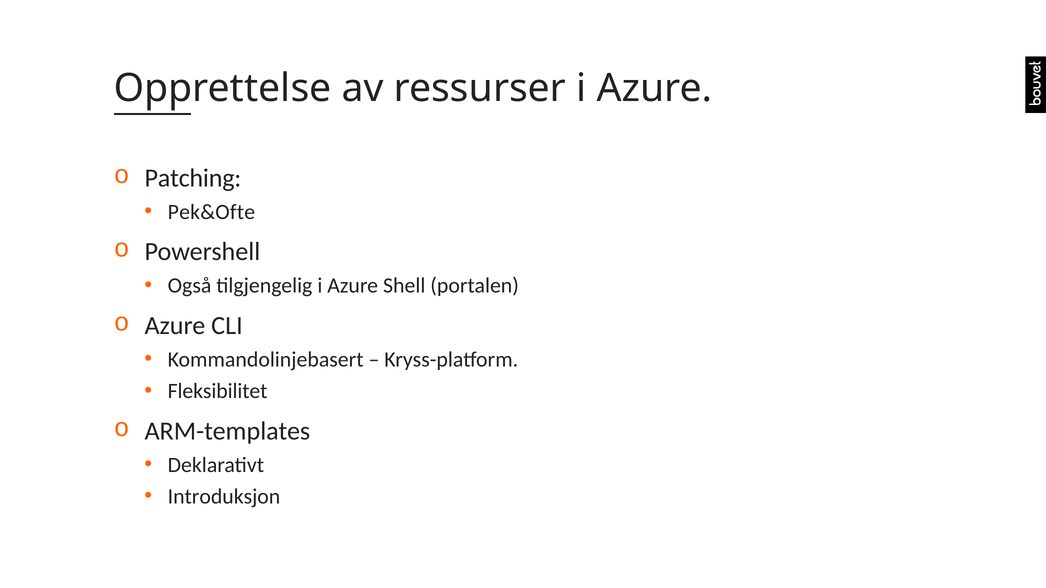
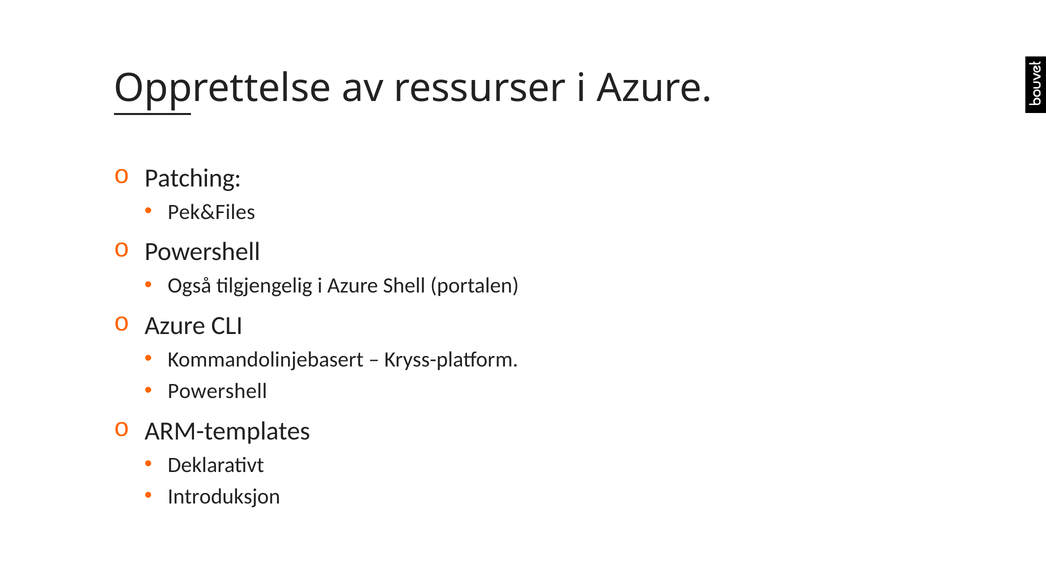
Pek&Ofte: Pek&Ofte -> Pek&Files (211, 212)
Fleksibilitet: Fleksibilitet -> Powershell (217, 391)
